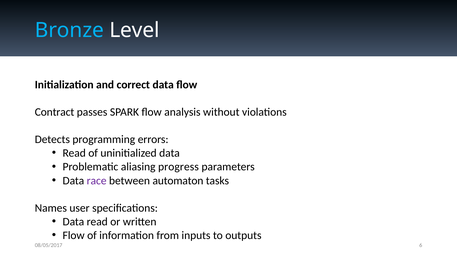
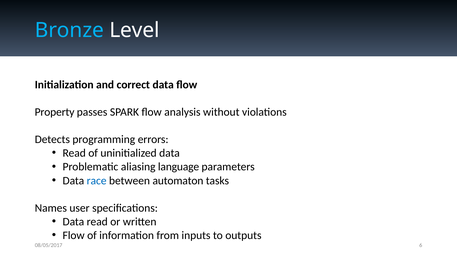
Contract: Contract -> Property (55, 112)
progress: progress -> language (179, 167)
race colour: purple -> blue (97, 181)
